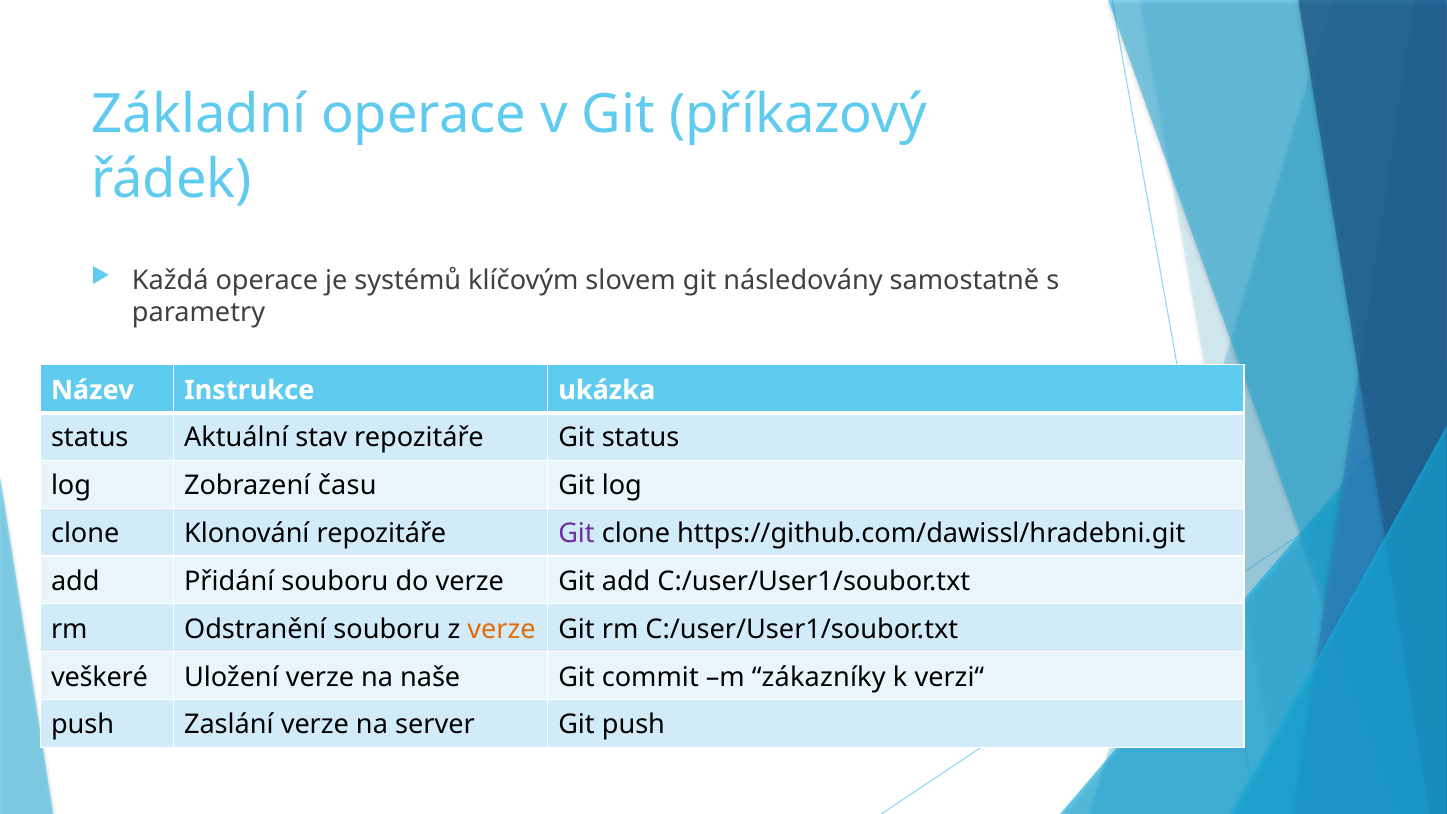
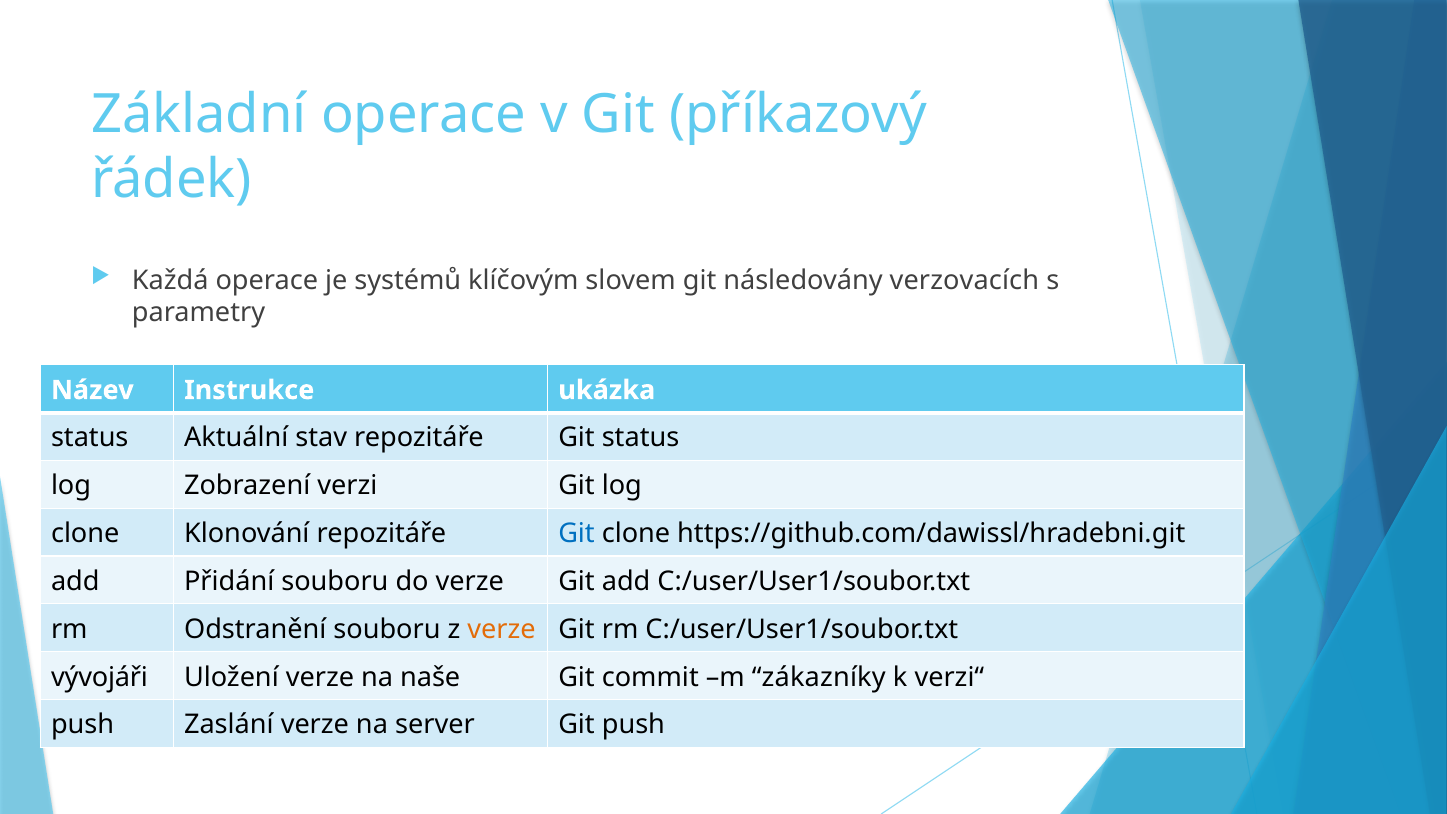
samostatně: samostatně -> verzovacích (964, 280)
času: času -> verzi (347, 486)
Git colour: purple -> blue (577, 534)
veškeré: veškeré -> vývojáři (99, 677)
